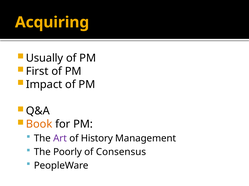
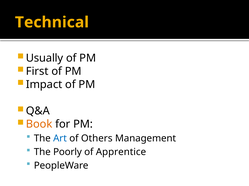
Acquiring: Acquiring -> Technical (52, 22)
Art colour: purple -> blue (60, 139)
History: History -> Others (97, 139)
Consensus: Consensus -> Apprentice (121, 153)
